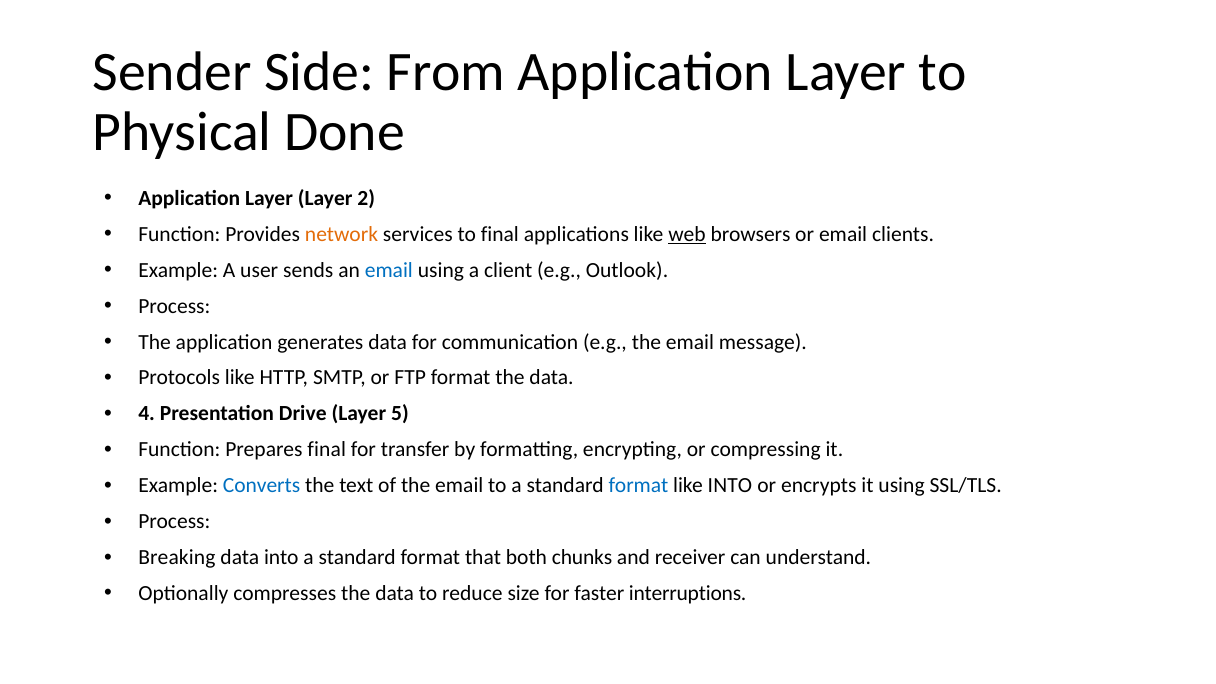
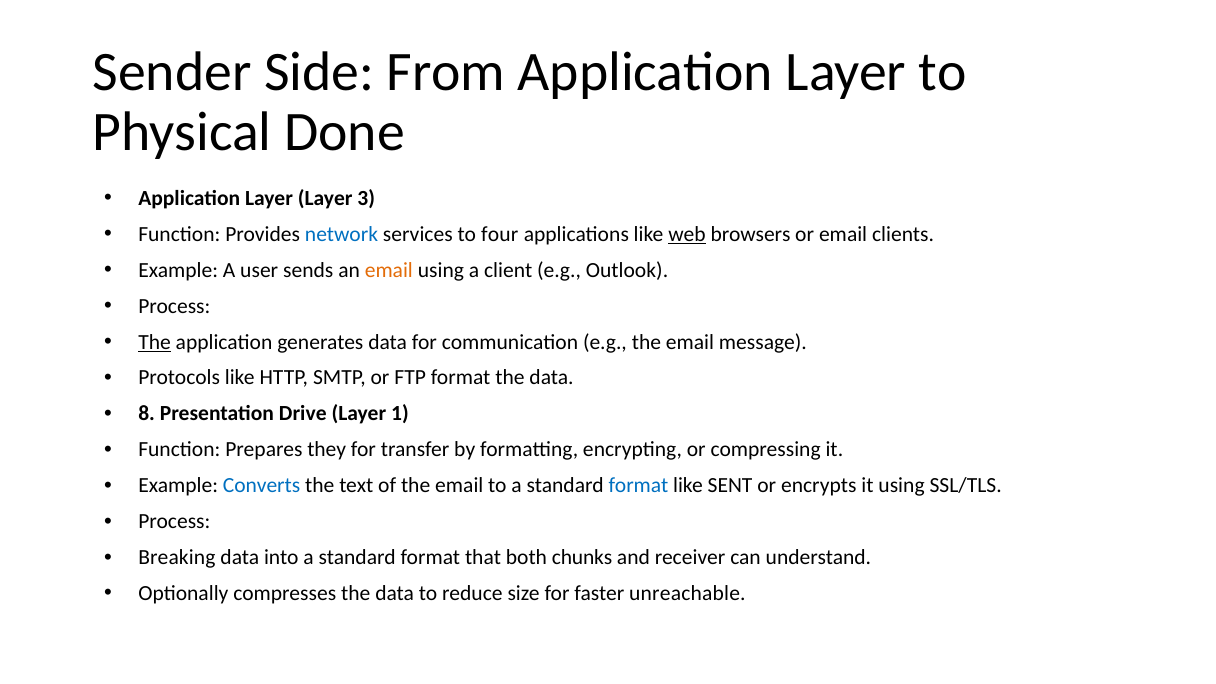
2: 2 -> 3 (366, 198)
network colour: orange -> blue (342, 234)
to final: final -> four (500, 234)
email colour: blue -> orange (389, 270)
The underline: none -> present (155, 342)
4: 4 -> 8 (147, 414)
5: 5 -> 1 (400, 414)
Prepares final: final -> they (327, 450)
like INTO: INTO -> SENT (730, 486)
interruptions: interruptions -> unreachable (687, 593)
